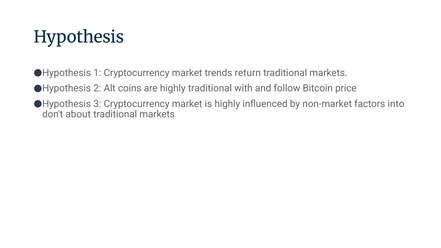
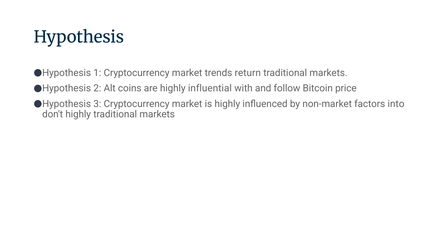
highly traditional: traditional -> influential (210, 88)
don't about: about -> highly (78, 114)
